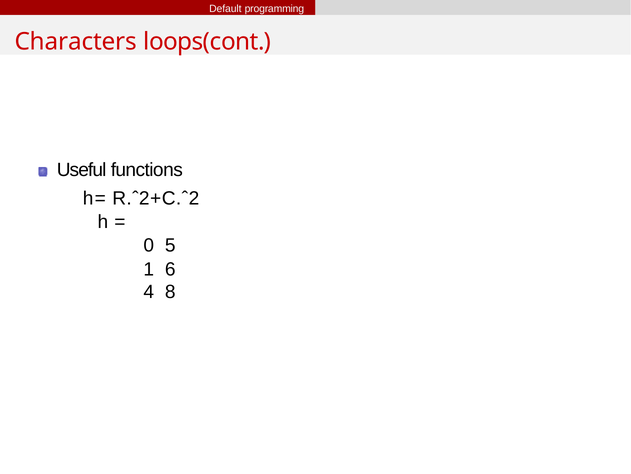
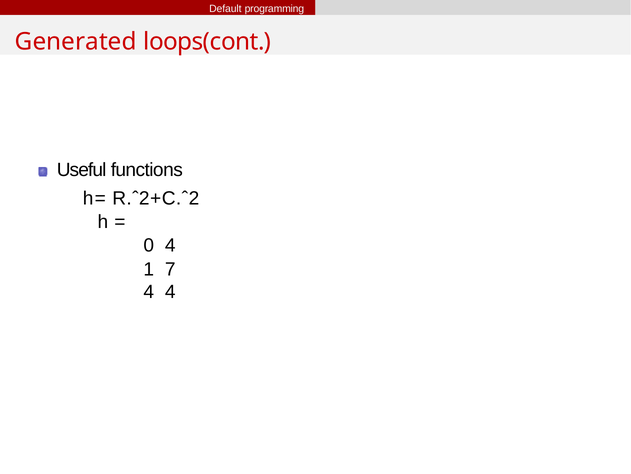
Characters: Characters -> Generated (76, 42)
0 5: 5 -> 4 (170, 245)
6: 6 -> 7 (170, 269)
4 8: 8 -> 4 (170, 292)
